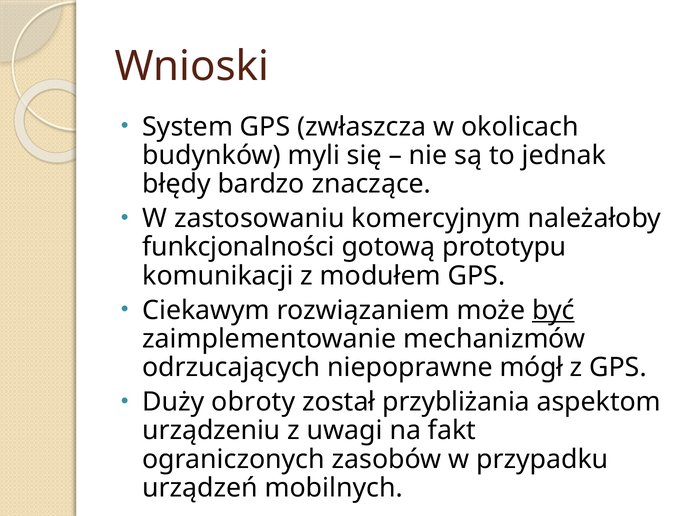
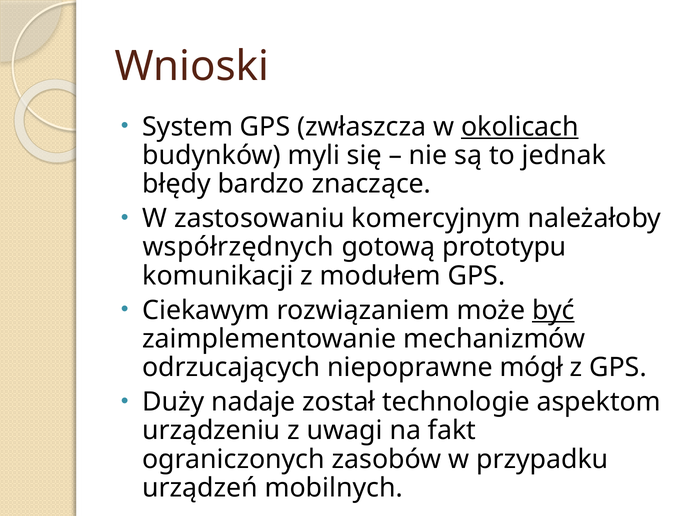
okolicach underline: none -> present (520, 127)
funkcjonalności: funkcjonalności -> współrzędnych (238, 247)
obroty: obroty -> nadaje (254, 402)
przybliżania: przybliżania -> technologie (456, 402)
